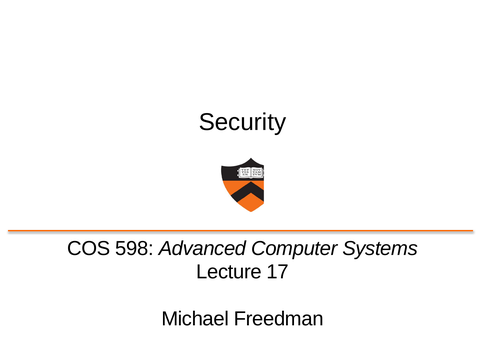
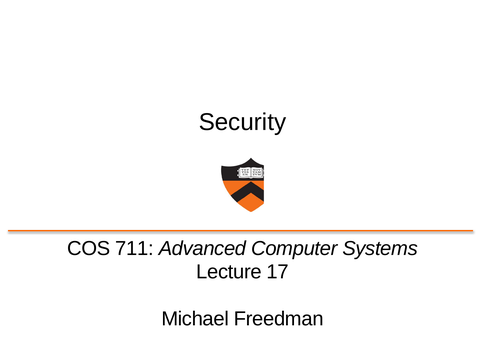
598: 598 -> 711 (134, 248)
